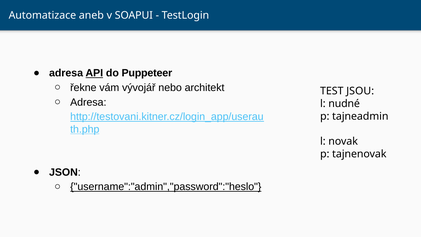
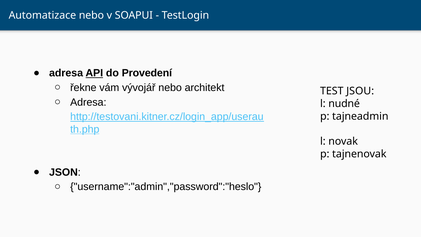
Automatizace aneb: aneb -> nebo (91, 15)
Puppeteer: Puppeteer -> Provedení (147, 73)
username":"admin","password":"heslo underline: present -> none (166, 187)
